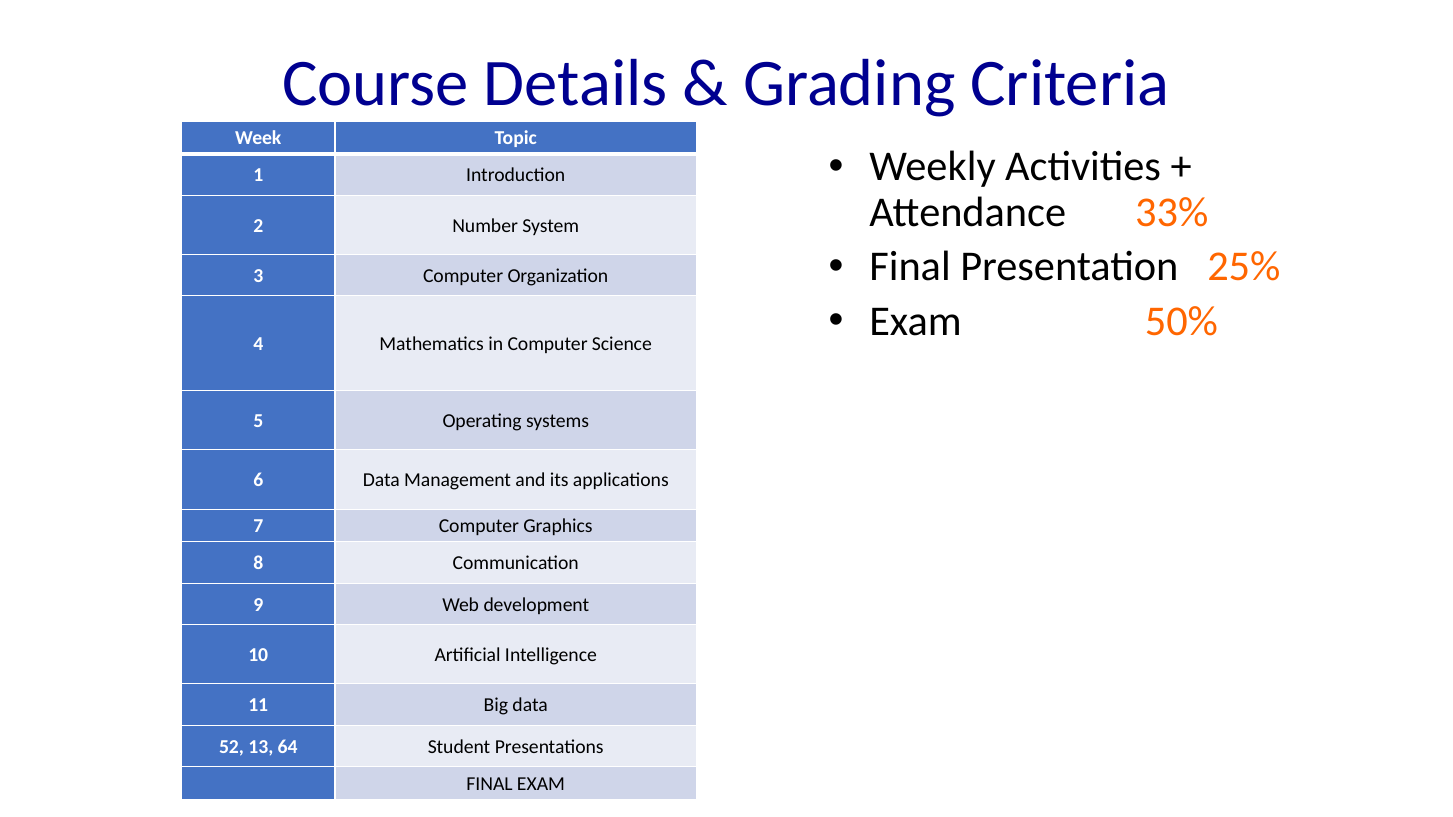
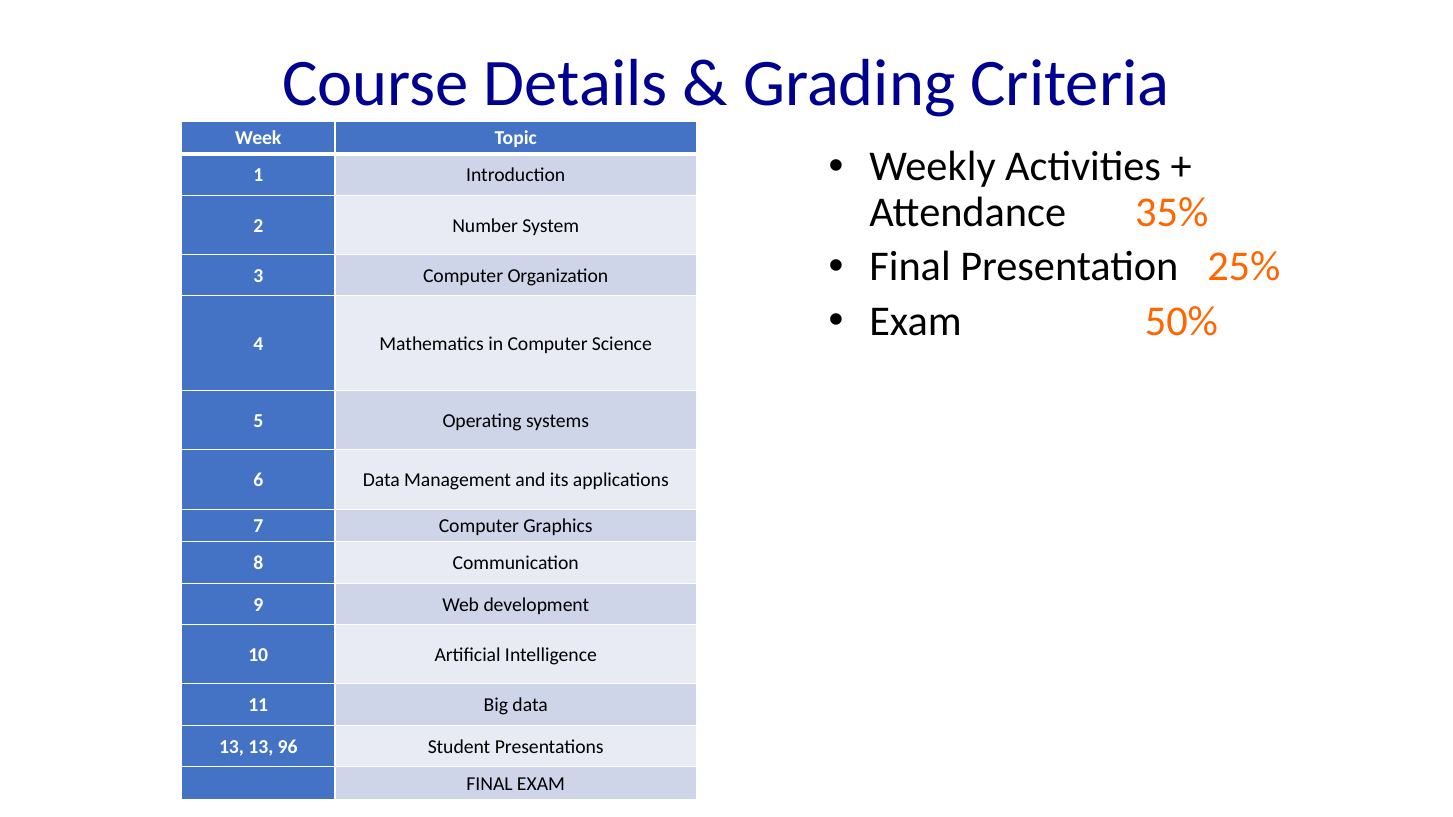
33%: 33% -> 35% (1172, 213)
52: 52 -> 13 (232, 747)
64: 64 -> 96 (288, 747)
